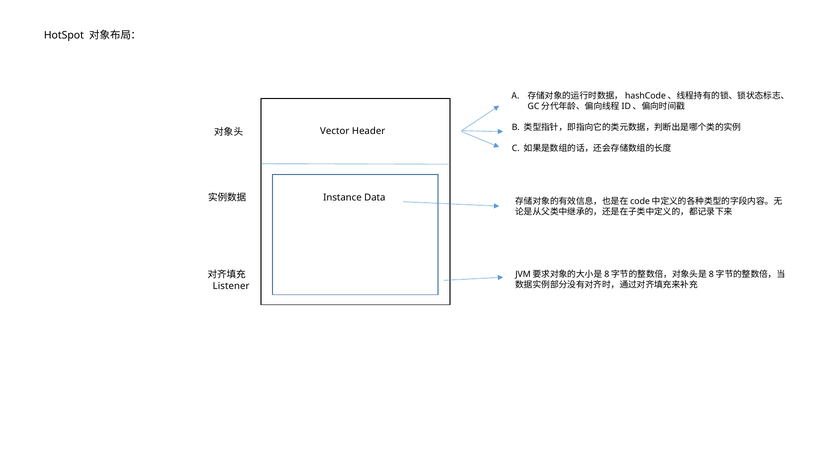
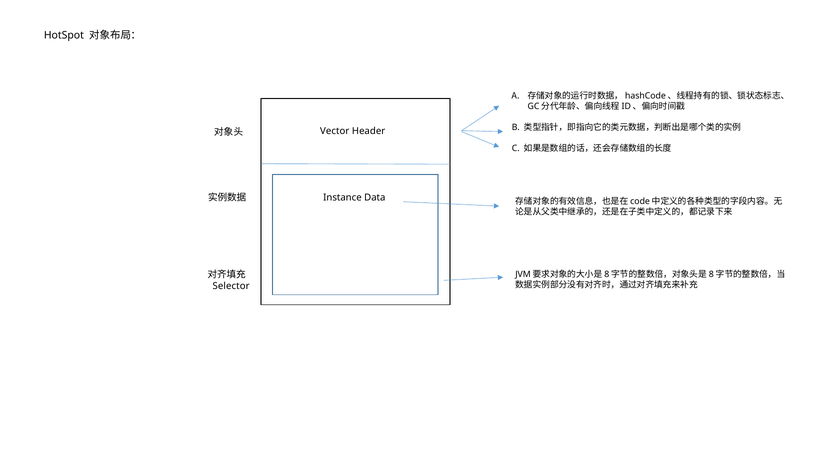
Listener: Listener -> Selector (231, 286)
